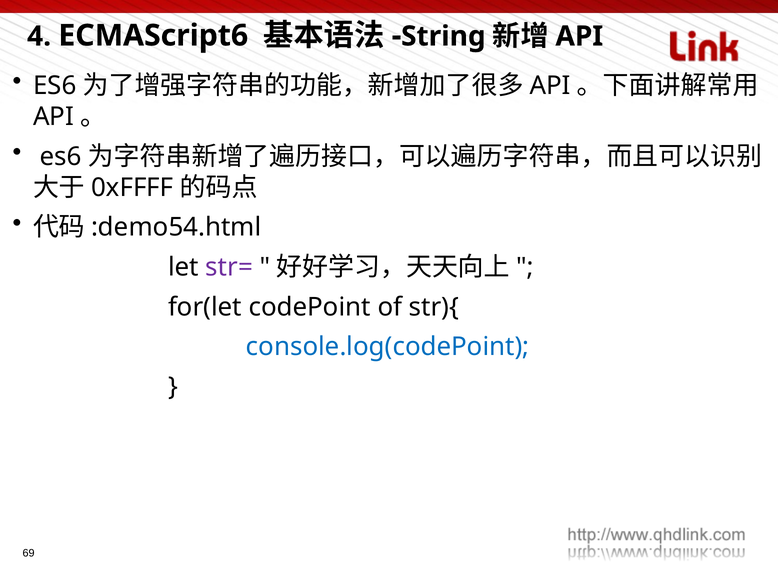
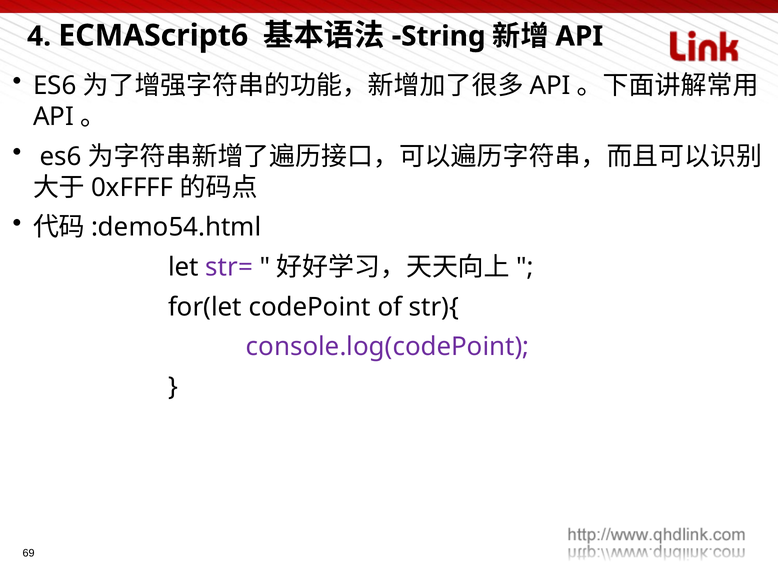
console.log(codePoint colour: blue -> purple (388, 346)
